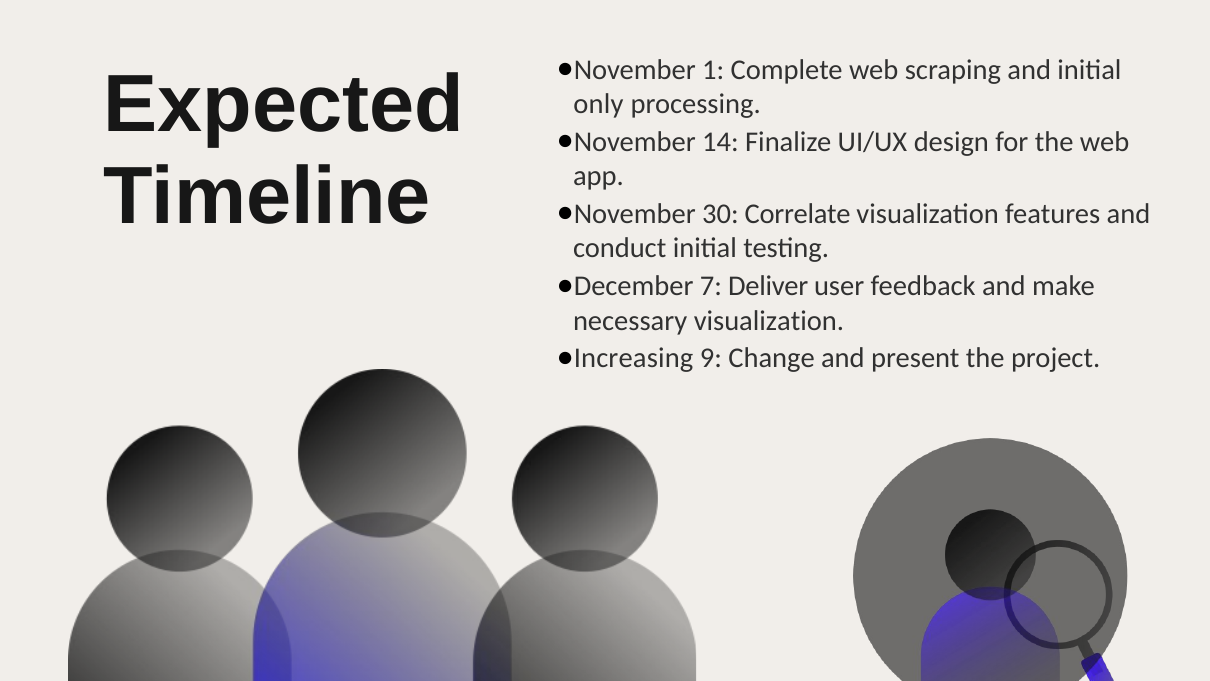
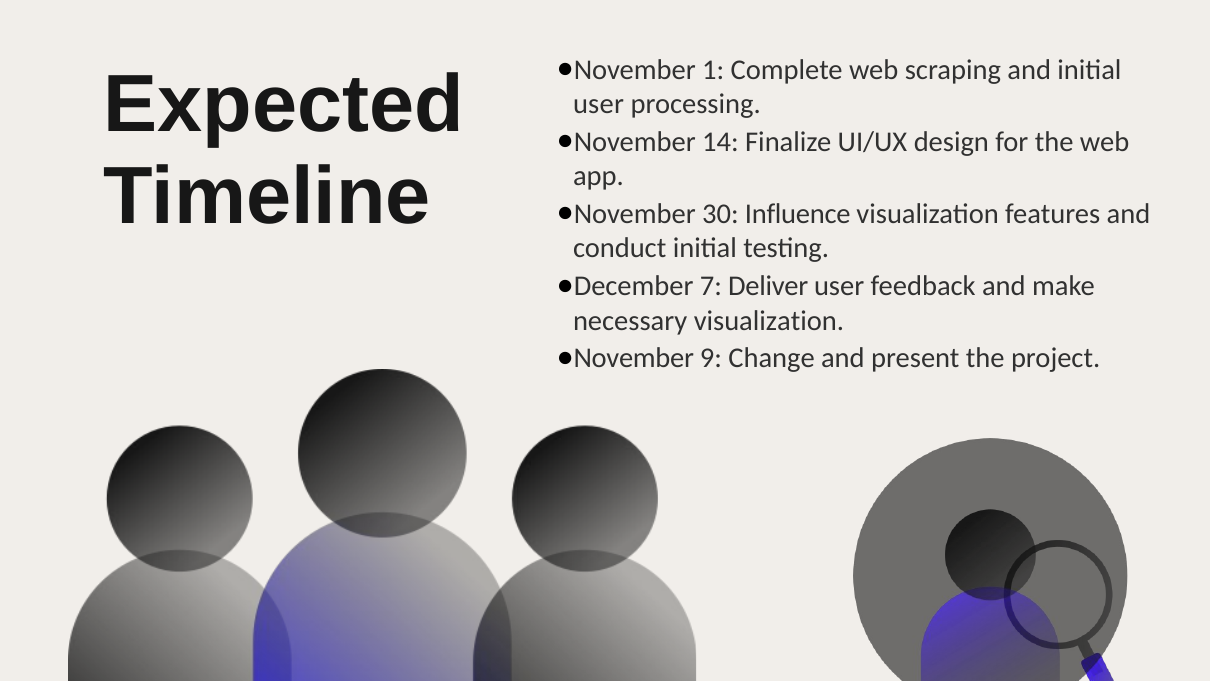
only: only -> user (599, 104)
Correlate: Correlate -> Influence (798, 214)
Increasing: Increasing -> November (634, 358)
